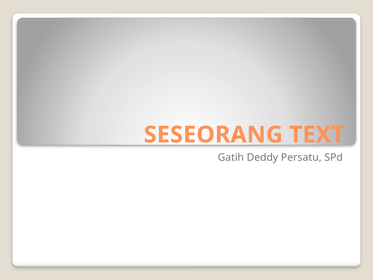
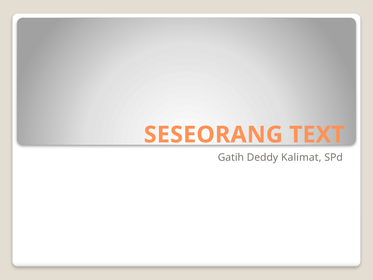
Persatu: Persatu -> Kalimat (301, 157)
